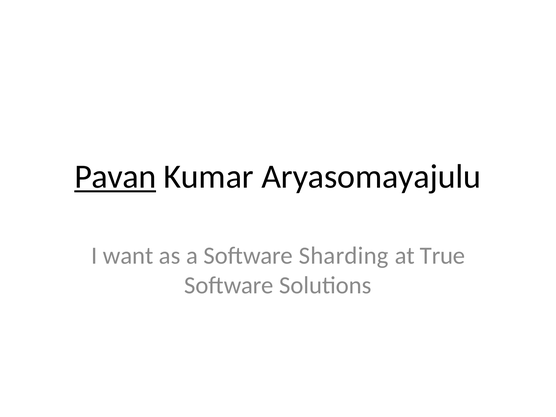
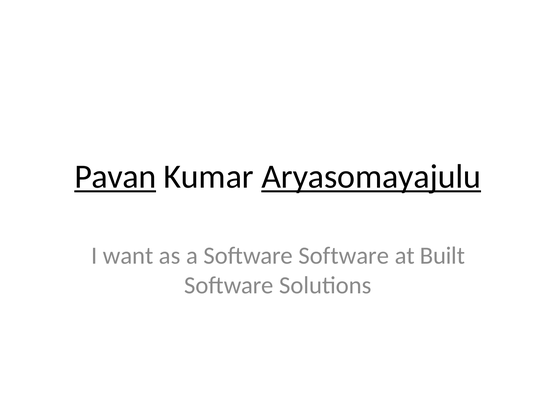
Aryasomayajulu underline: none -> present (371, 177)
Software Sharding: Sharding -> Software (344, 256)
True: True -> Built (442, 256)
